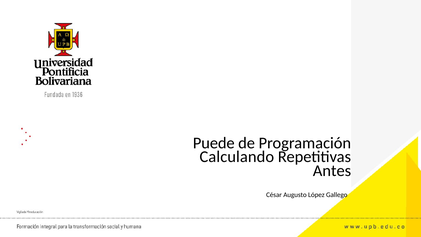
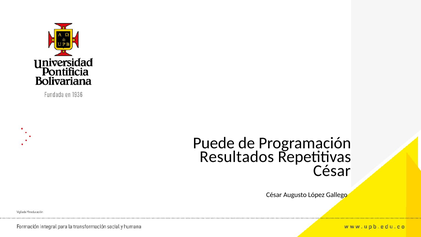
Calculando: Calculando -> Resultados (237, 157)
Antes: Antes -> César (332, 171)
